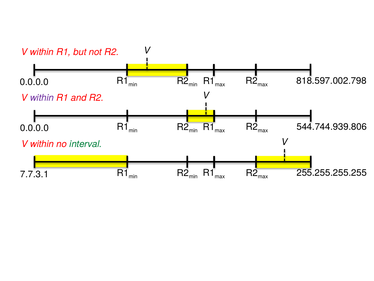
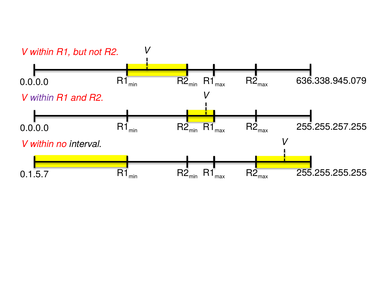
818.597.002.798: 818.597.002.798 -> 636.338.945.079 (331, 81)
544.744.939.806: 544.744.939.806 -> 255.255.257.255 (332, 127)
interval colour: green -> black (86, 144)
7.7.3.1: 7.7.3.1 -> 0.1.5.7 (34, 174)
